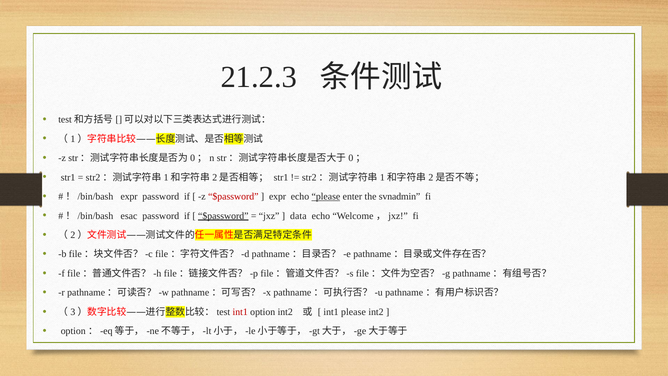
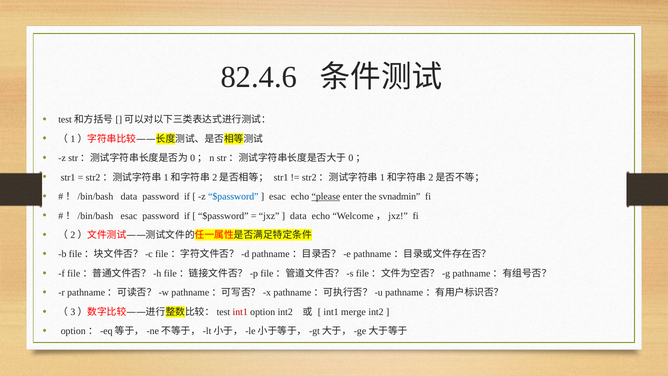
21.2.3: 21.2.3 -> 82.4.6 (259, 77)
expr: expr -> data (129, 196)
$password colour: red -> blue (233, 196)
expr: expr -> esac (277, 196)
$password underline: present -> none (223, 216)
int1 please: please -> merge (353, 312)
